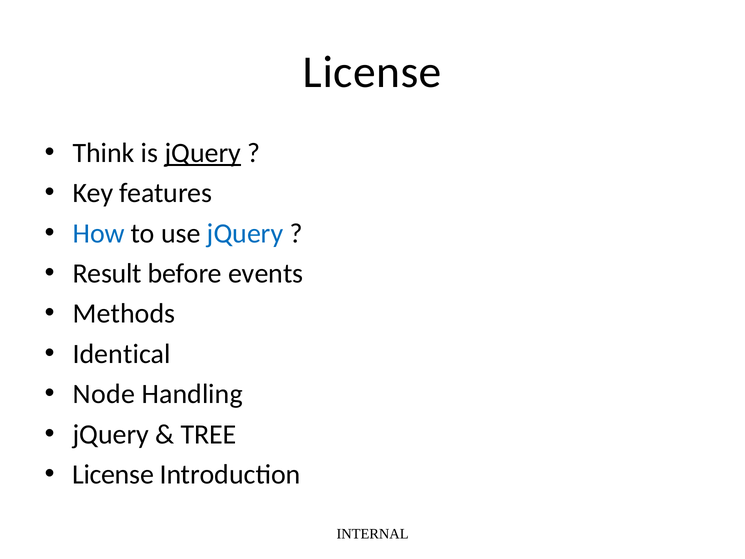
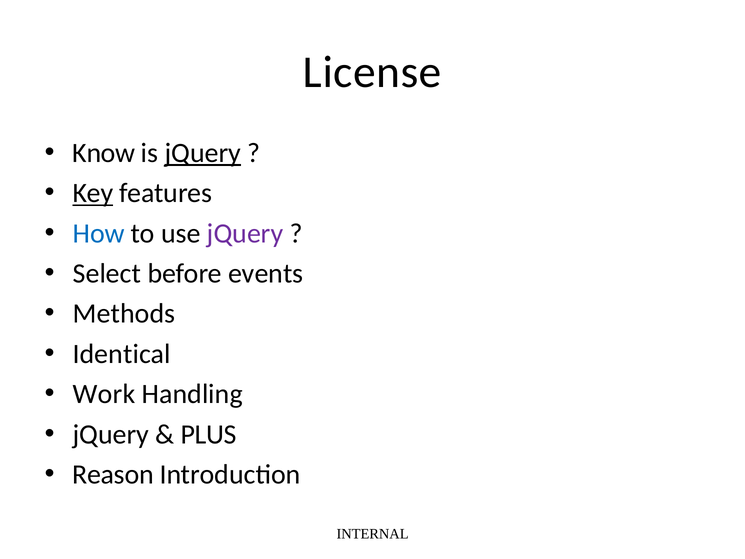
Think: Think -> Know (104, 153)
Key underline: none -> present (93, 193)
jQuery colour: blue -> purple (245, 233)
Result: Result -> Select (107, 273)
Node: Node -> Work (104, 394)
TREE: TREE -> PLUS (209, 434)
License: License -> Reason (113, 474)
